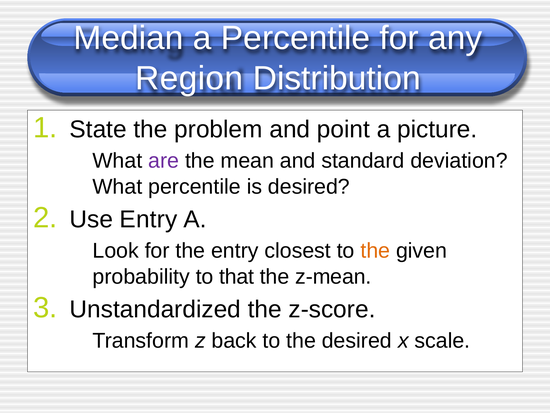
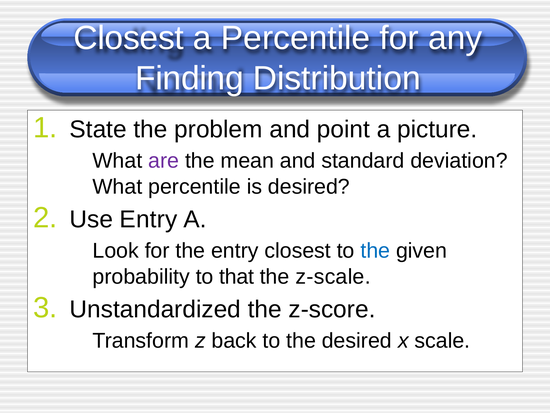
Median: Median -> Closest (129, 38)
Region: Region -> Finding (189, 78)
the colour: orange -> blue (375, 251)
z-mean: z-mean -> z-scale (333, 276)
